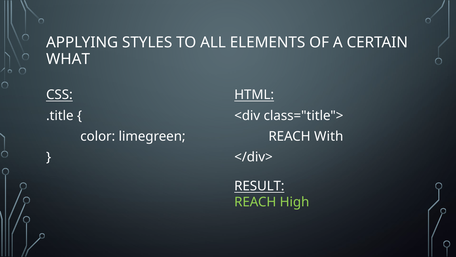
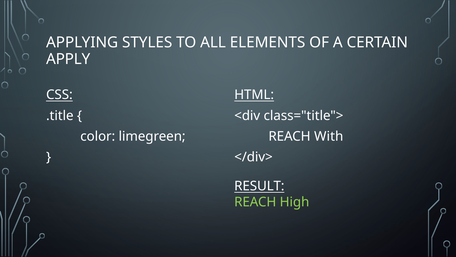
WHAT: WHAT -> APPLY (68, 59)
